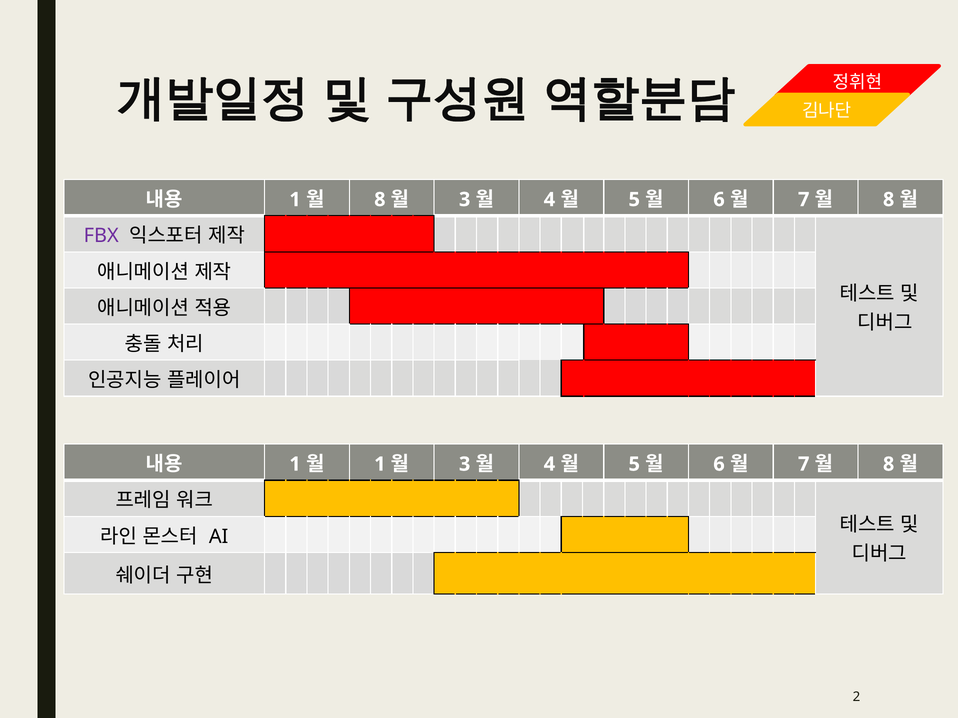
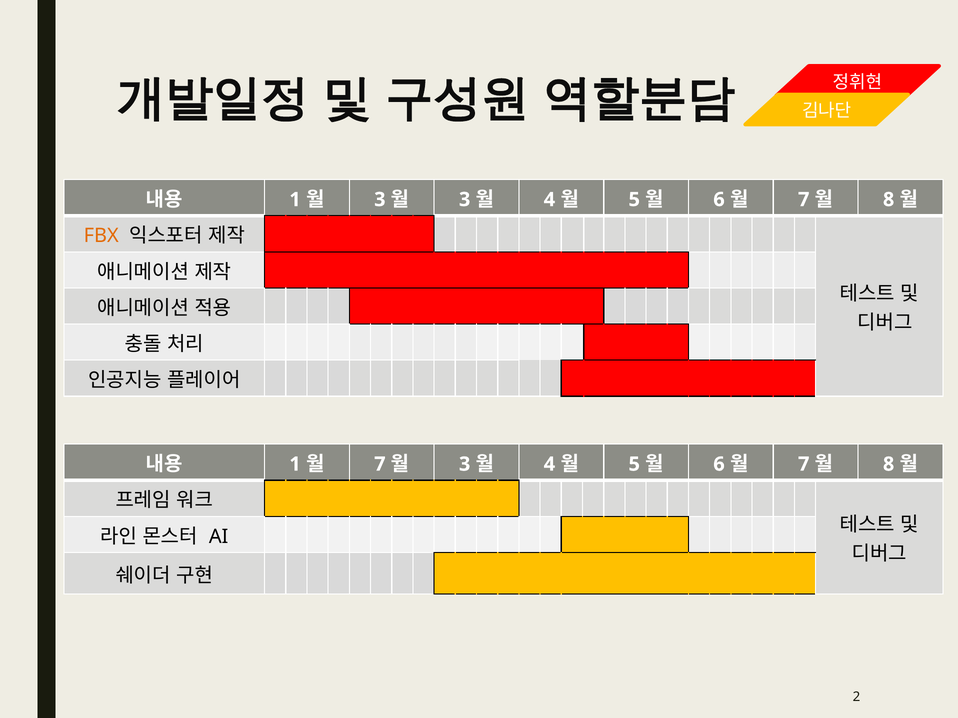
8: 8 -> 3 (380, 200)
FBX colour: purple -> orange (101, 236)
1: 1 -> 7 (380, 464)
